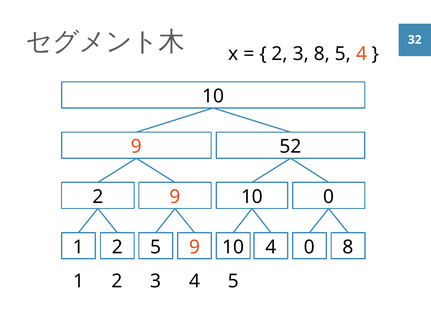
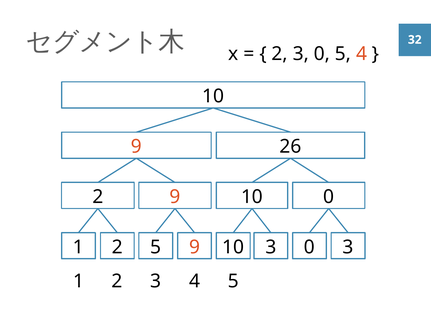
2 3 8: 8 -> 0 (322, 54)
52: 52 -> 26 (291, 146)
10 4: 4 -> 3 (271, 246)
0 8: 8 -> 3 (348, 246)
